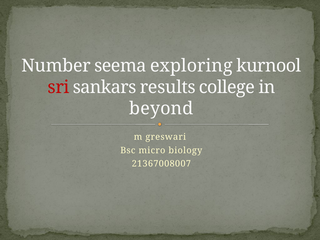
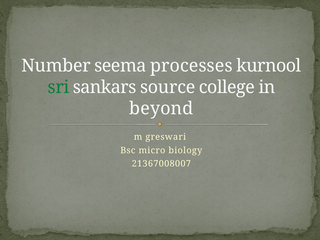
exploring: exploring -> processes (191, 66)
sri colour: red -> green (59, 87)
results: results -> source (168, 87)
